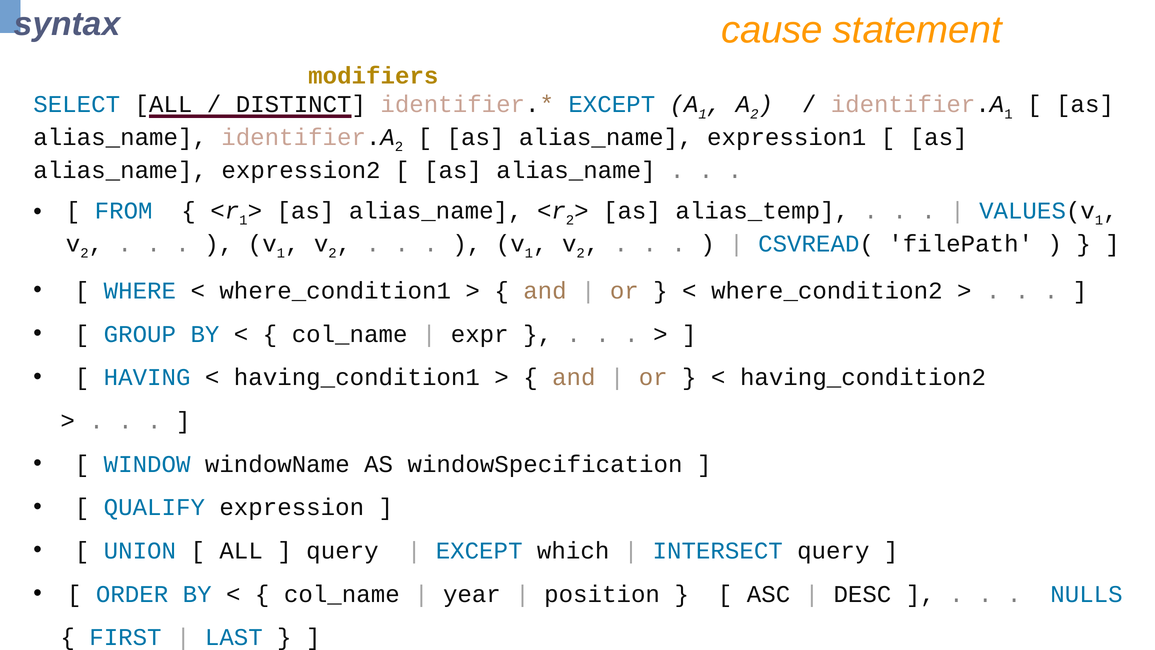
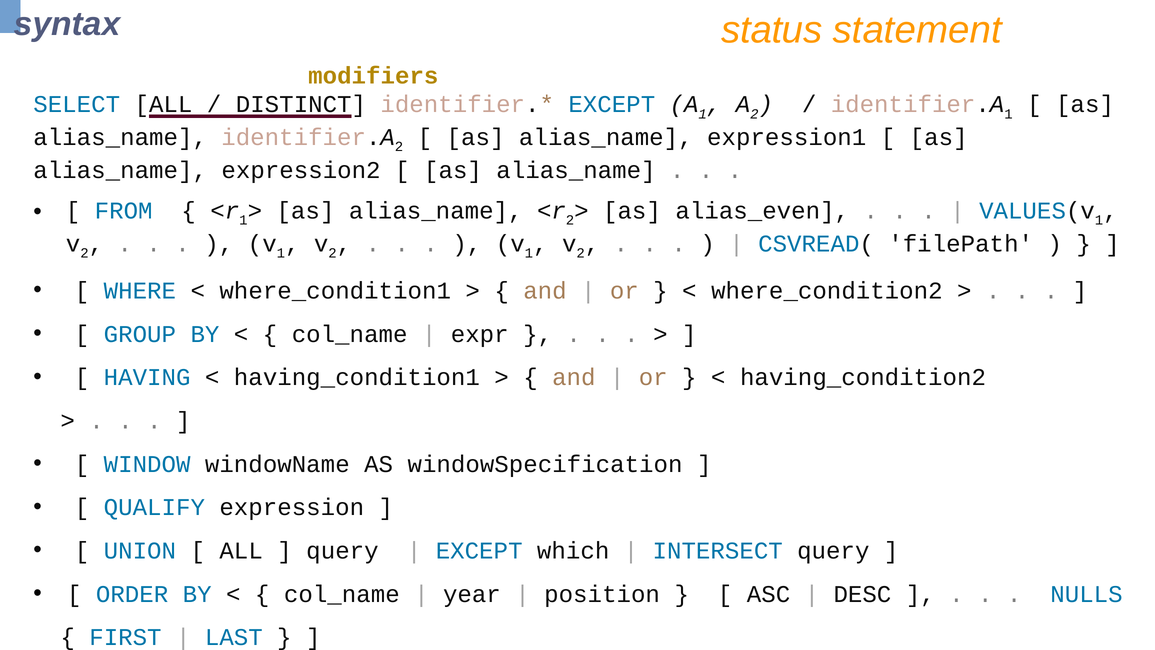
cause: cause -> status (772, 30)
alias_temp: alias_temp -> alias_even (762, 211)
